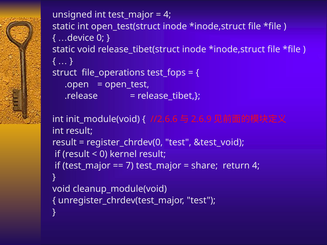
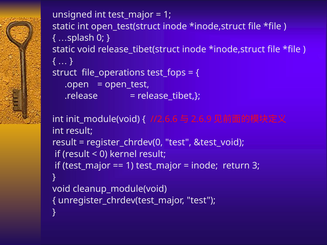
4: 4 -> 1 (167, 15)
device: device -> splash (81, 38)
7: 7 -> 1 (130, 166)
share: share -> inode (205, 166)
return 4: 4 -> 3 (256, 166)
